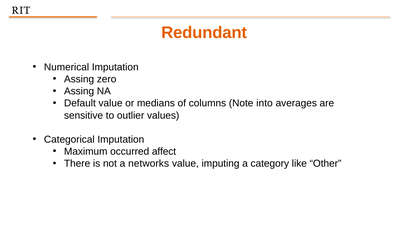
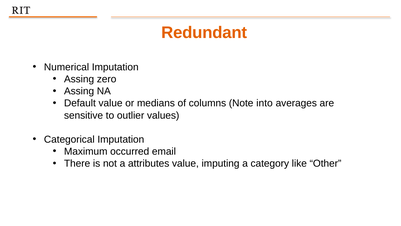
affect: affect -> email (164, 151)
networks: networks -> attributes (149, 163)
